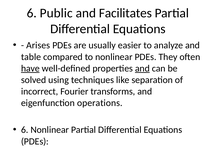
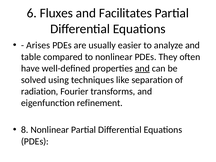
Public: Public -> Fluxes (56, 13)
have underline: present -> none (30, 68)
incorrect: incorrect -> radiation (40, 91)
operations: operations -> refinement (100, 103)
6: 6 -> 8 (25, 130)
